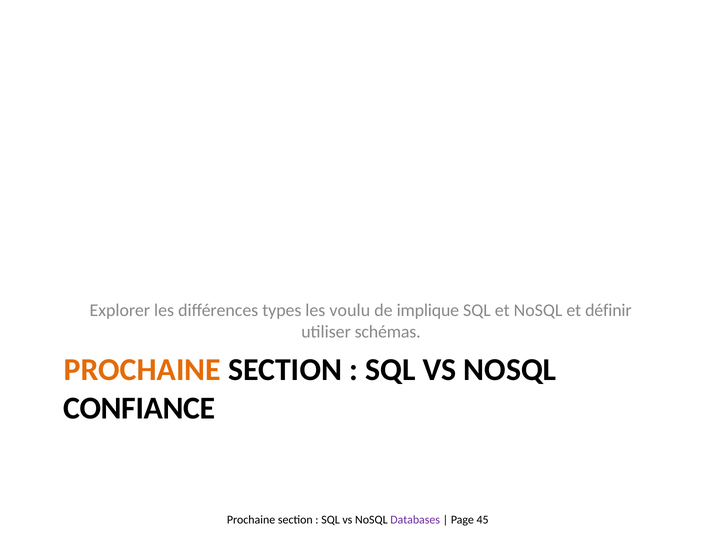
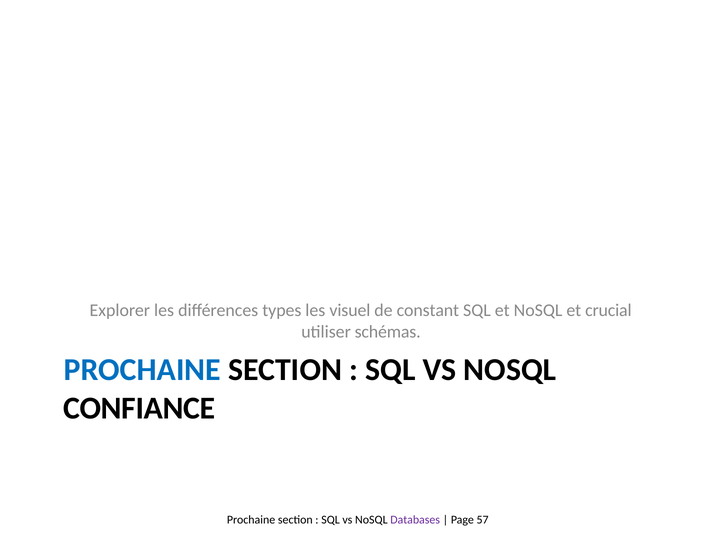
voulu: voulu -> visuel (350, 310)
implique: implique -> constant (428, 310)
définir: définir -> crucial (608, 310)
PROCHAINE colour: orange -> blue (142, 370)
45: 45 -> 57 (483, 520)
